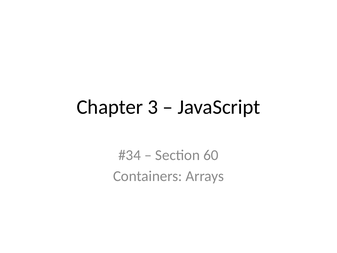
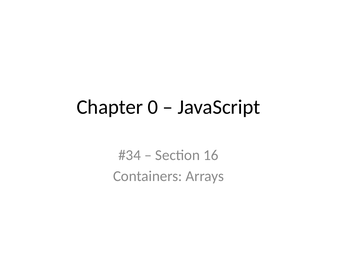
3: 3 -> 0 (153, 107)
60: 60 -> 16 (211, 155)
